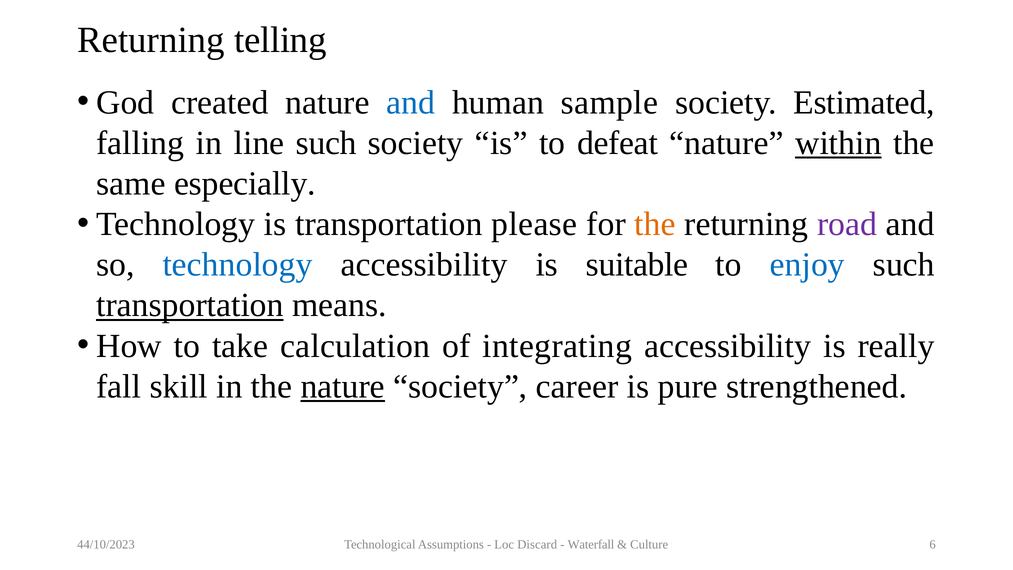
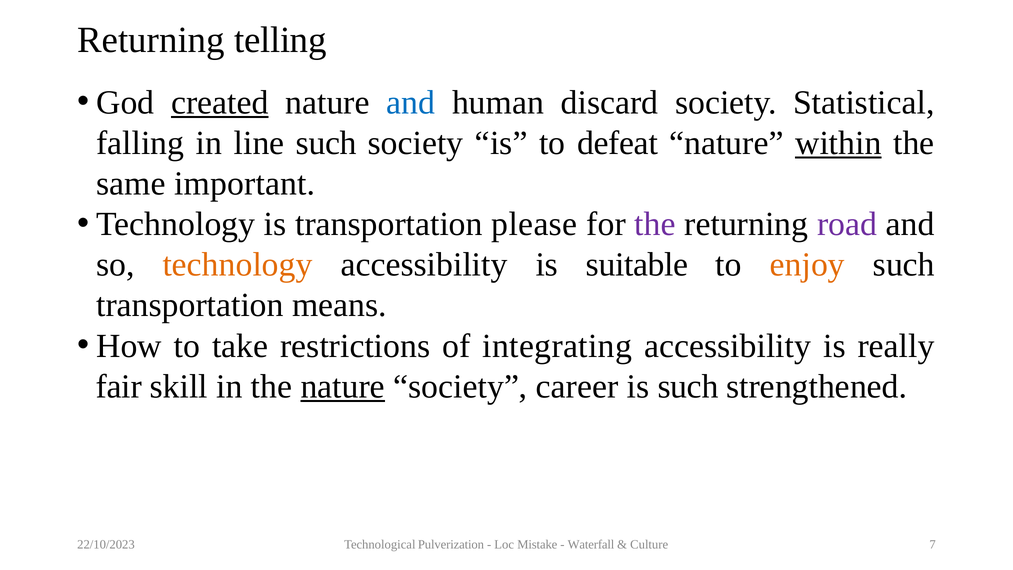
created underline: none -> present (220, 102)
sample: sample -> discard (610, 102)
Estimated: Estimated -> Statistical (864, 102)
especially: especially -> important (245, 184)
the colour: orange -> purple (655, 224)
technology colour: blue -> orange (238, 265)
enjoy colour: blue -> orange (807, 265)
transportation underline: present -> none (190, 305)
calculation: calculation -> restrictions (355, 346)
fall: fall -> fair (119, 386)
is pure: pure -> such (688, 386)
44/10/2023: 44/10/2023 -> 22/10/2023 (106, 544)
Assumptions: Assumptions -> Pulverization (451, 544)
Discard: Discard -> Mistake (537, 544)
6: 6 -> 7 (933, 544)
